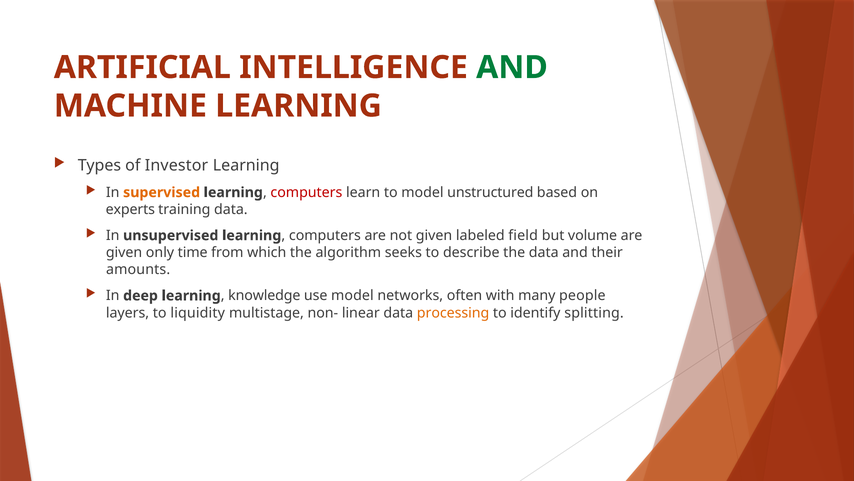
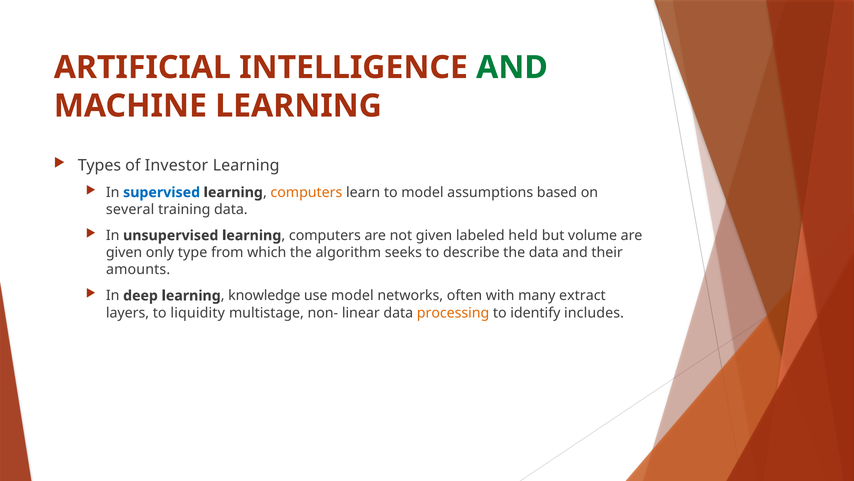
supervised colour: orange -> blue (162, 192)
computers colour: red -> orange (306, 192)
unstructured: unstructured -> assumptions (490, 192)
experts: experts -> several (130, 209)
field: field -> held (523, 235)
time: time -> type (193, 252)
people: people -> extract (582, 295)
splitting: splitting -> includes (594, 312)
